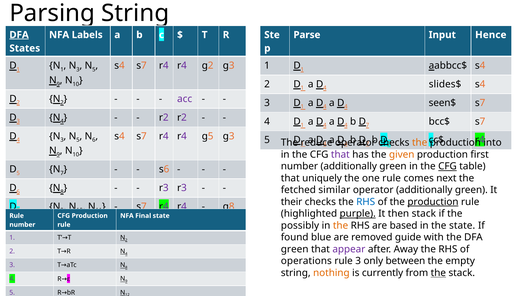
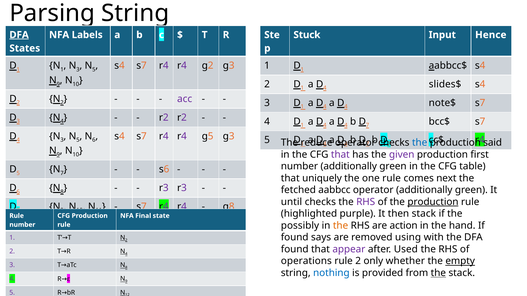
Parse: Parse -> Stuck (307, 35)
seen$: seen$ -> note$ (442, 103)
the colour: orange -> blue (420, 143)
into: into -> said (493, 143)
given colour: orange -> purple (402, 155)
CFG underline: present -> none (447, 167)
similar: similar -> aabbcc (334, 190)
their: their -> until (291, 202)
RHS colour: blue -> purple (366, 202)
purple underline: present -> none (358, 214)
based: based -> action (404, 226)
the state: state -> hand (462, 226)
blue: blue -> says (321, 238)
guide: guide -> using (408, 238)
green: green -> found (295, 250)
Away: Away -> Used (406, 250)
rule 3: 3 -> 2 (358, 261)
between: between -> whether (405, 261)
empty underline: none -> present (460, 261)
nothing colour: orange -> blue (331, 273)
currently: currently -> provided (383, 273)
